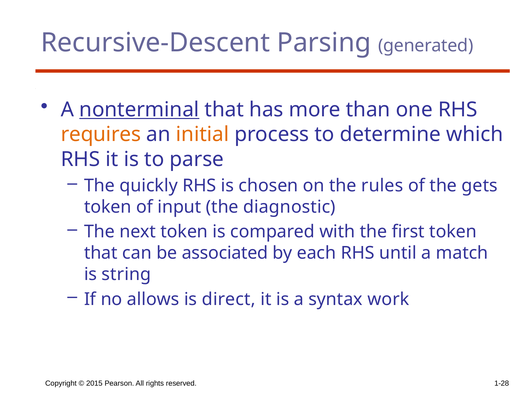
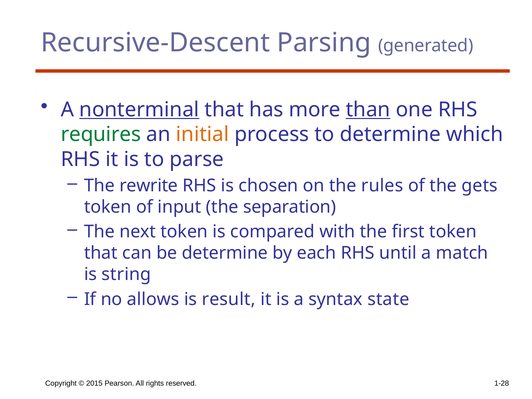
than underline: none -> present (368, 110)
requires colour: orange -> green (101, 134)
quickly: quickly -> rewrite (149, 186)
diagnostic: diagnostic -> separation (290, 207)
be associated: associated -> determine (225, 253)
direct: direct -> result (229, 299)
work: work -> state (388, 299)
